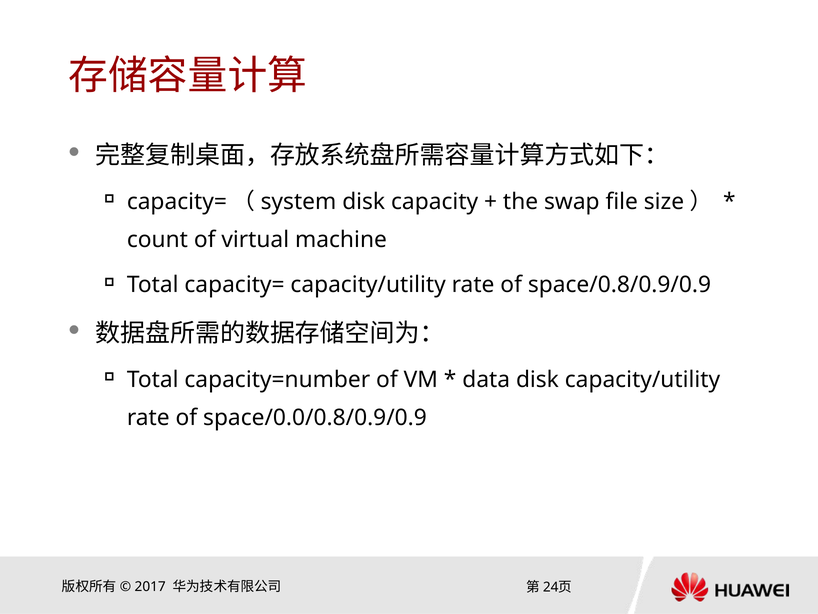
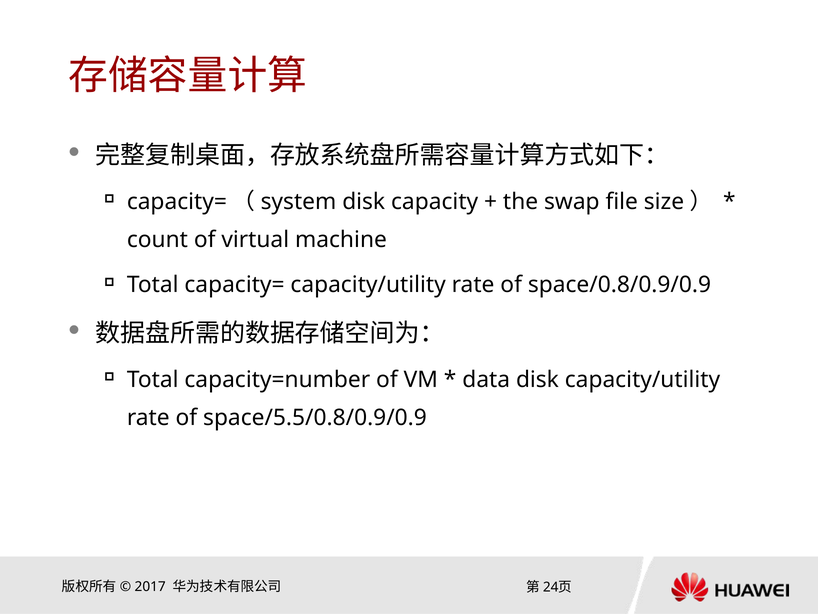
space/0.0/0.8/0.9/0.9: space/0.0/0.8/0.9/0.9 -> space/5.5/0.8/0.9/0.9 (315, 417)
